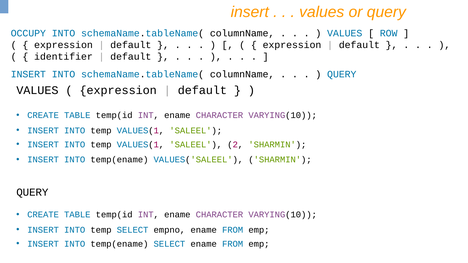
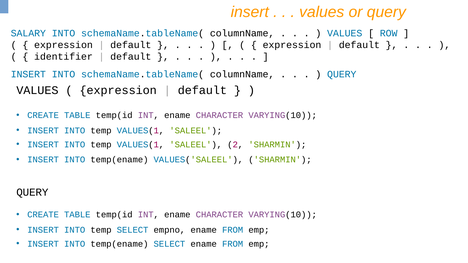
OCCUPY: OCCUPY -> SALARY (28, 33)
